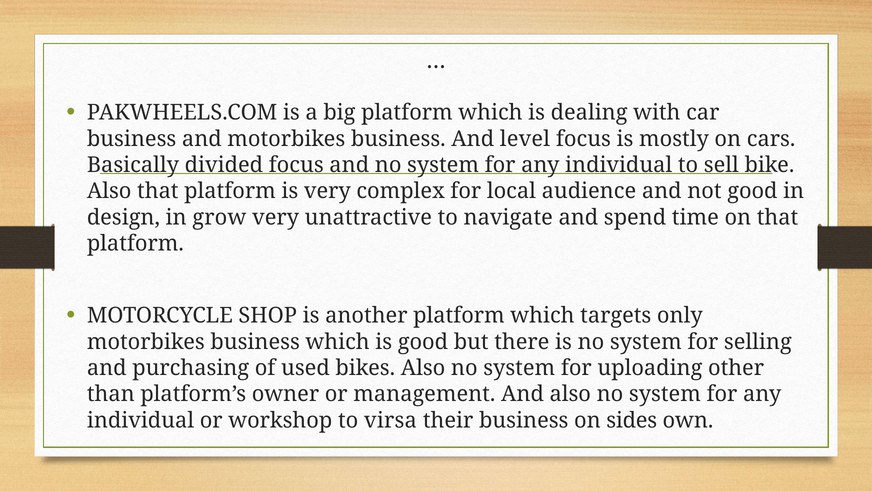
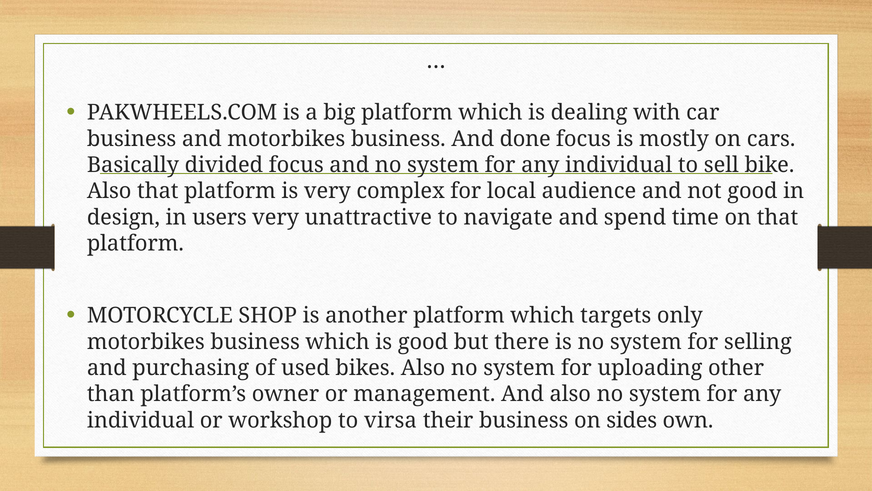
level: level -> done (525, 139)
grow: grow -> users (220, 217)
